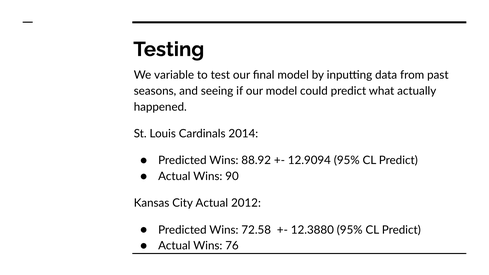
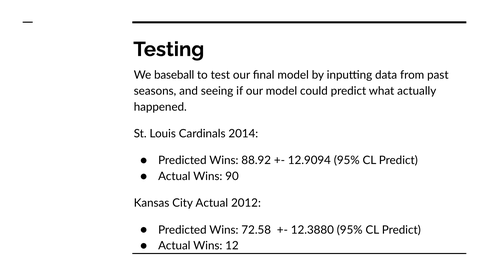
variable: variable -> baseball (174, 75)
76: 76 -> 12 (232, 246)
